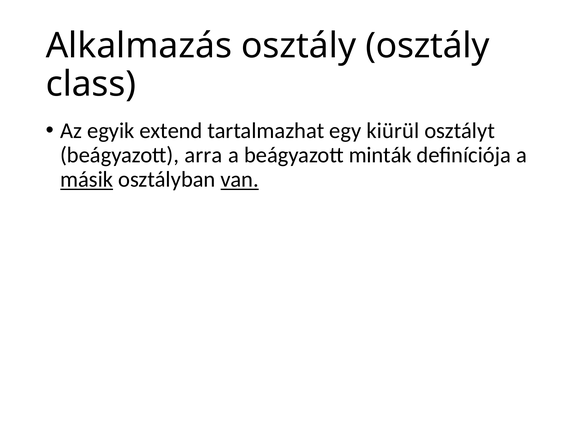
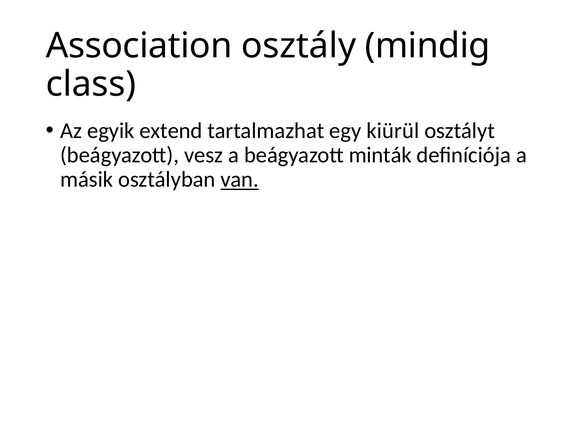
Alkalmazás: Alkalmazás -> Association (139, 46)
osztály osztály: osztály -> mindig (428, 46)
arra: arra -> vesz (204, 155)
másik underline: present -> none (87, 179)
